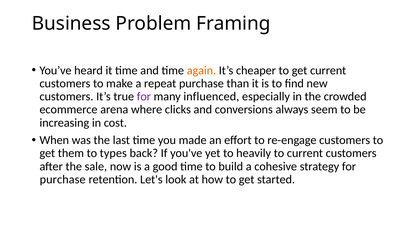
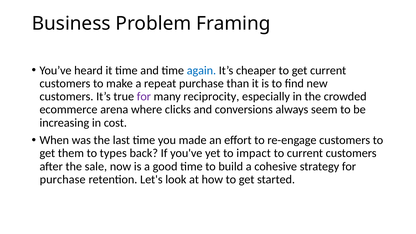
again colour: orange -> blue (201, 70)
influenced: influenced -> reciprocity (211, 97)
heavily: heavily -> impact (254, 153)
